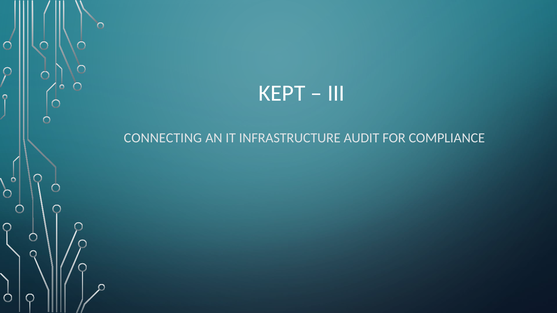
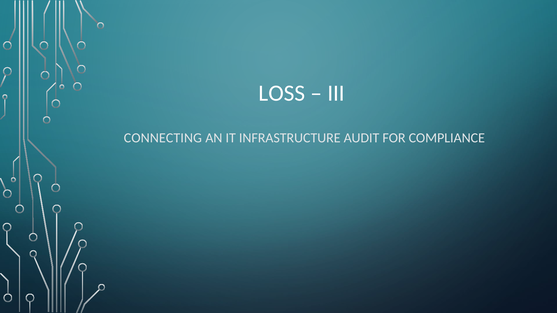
KEPT: KEPT -> LOSS (282, 93)
